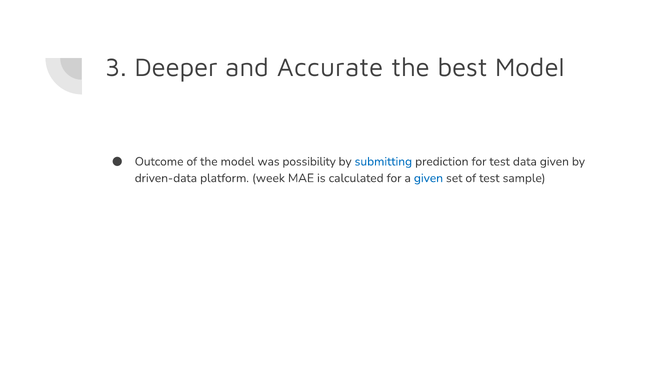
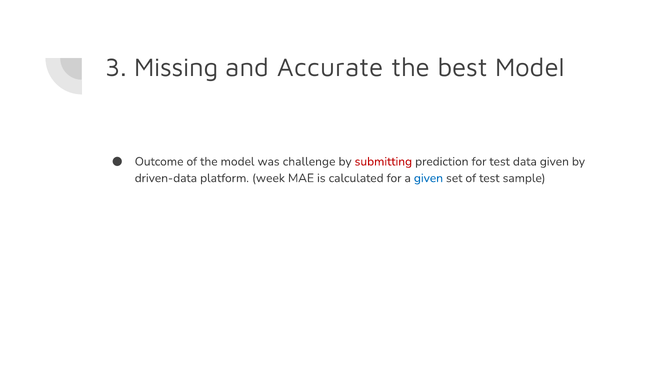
Deeper: Deeper -> Missing (177, 68)
possibility: possibility -> challenge (309, 162)
submitting colour: blue -> red (383, 162)
